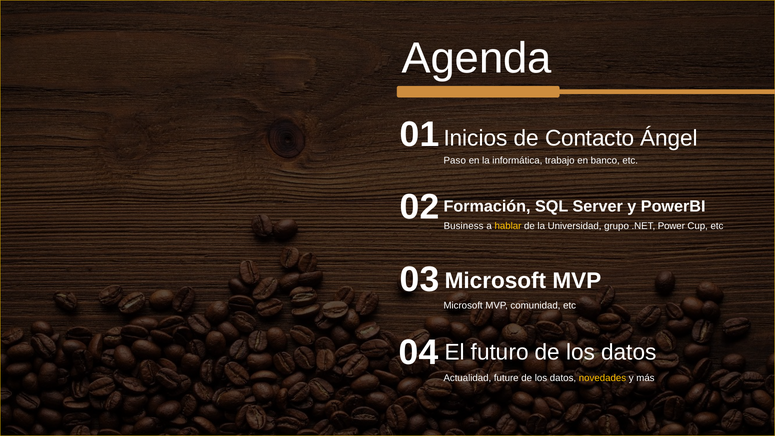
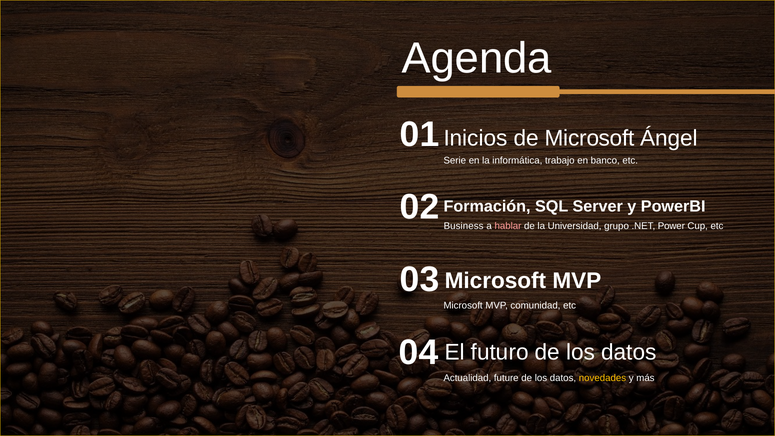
de Contacto: Contacto -> Microsoft (590, 138)
Paso: Paso -> Serie (455, 161)
hablar colour: yellow -> pink (508, 226)
